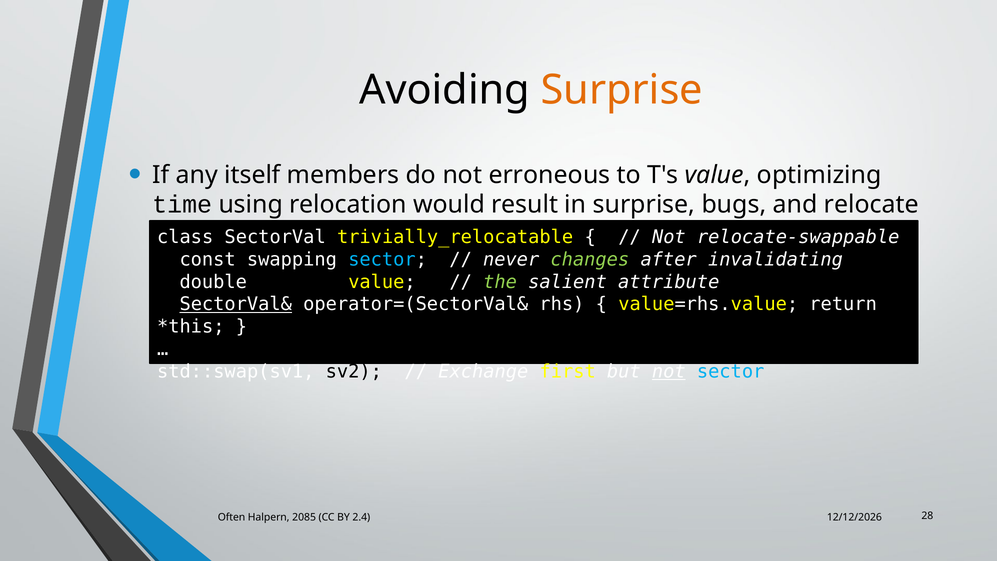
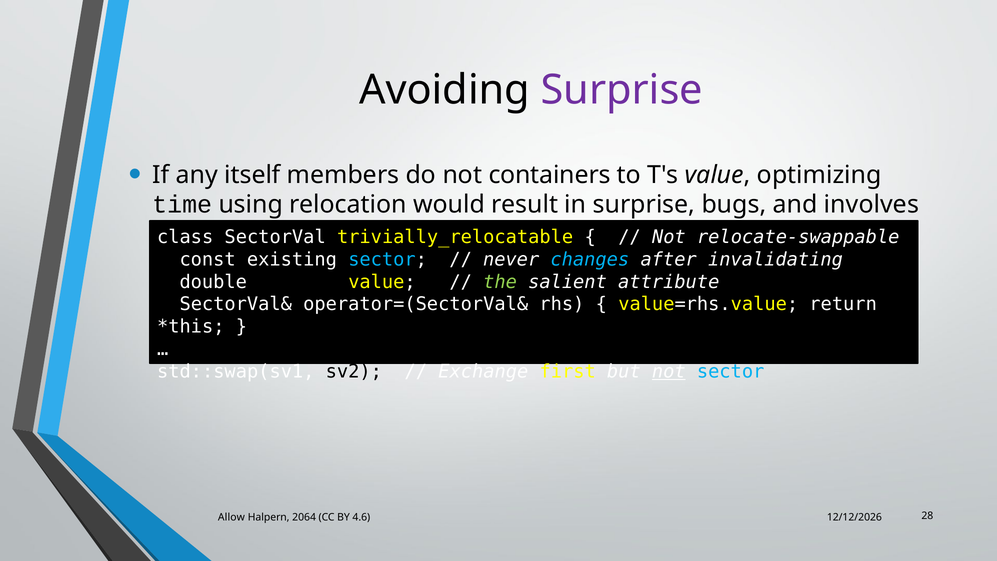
Surprise colour: orange -> purple (622, 90)
erroneous: erroneous -> containers (550, 175)
relocate: relocate -> involves (871, 205)
swapping: swapping -> existing (292, 259)
changes colour: light green -> light blue (590, 259)
SectorVal& underline: present -> none (236, 304)
Often: Often -> Allow (231, 517)
2085: 2085 -> 2064 (304, 517)
2.4: 2.4 -> 4.6 (361, 517)
